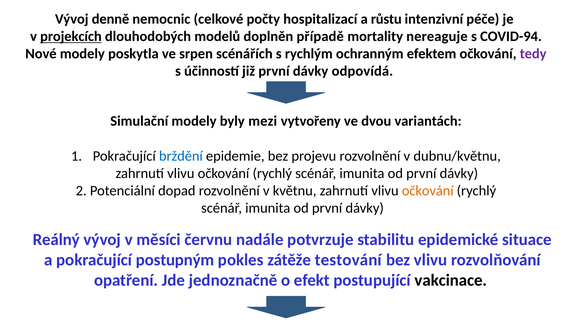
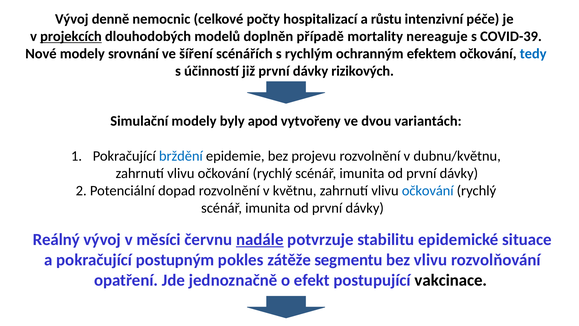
COVID-94: COVID-94 -> COVID-39 (511, 36)
poskytla: poskytla -> srovnání (133, 54)
srpen: srpen -> šíření (196, 54)
tedy colour: purple -> blue (533, 54)
odpovídá: odpovídá -> rizikových (363, 71)
mezi: mezi -> apod (263, 121)
očkování colour: orange -> blue (428, 191)
nadále underline: none -> present (260, 239)
testování: testování -> segmentu (349, 260)
